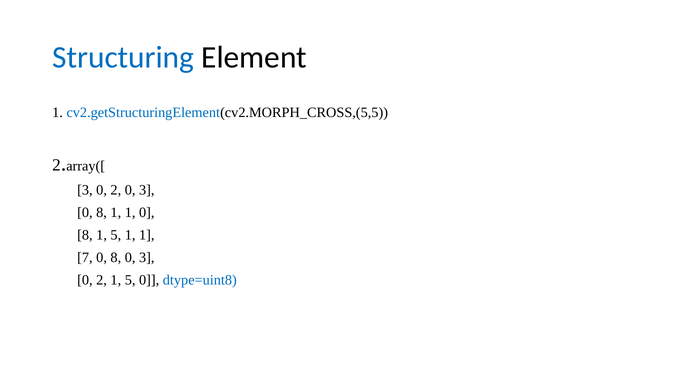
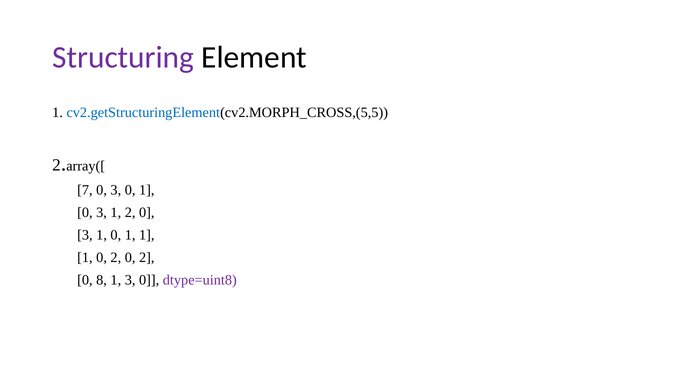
Structuring colour: blue -> purple (123, 58)
3: 3 -> 7 (85, 190)
2: 2 -> 3 (116, 190)
3: 3 -> 1 (147, 190)
8: 8 -> 3 (102, 213)
1: 1 -> 2 (130, 213)
8: 8 -> 3 (85, 235)
5: 5 -> 0 (116, 235)
7: 7 -> 1 (85, 258)
8: 8 -> 2 (116, 258)
3: 3 -> 2 (147, 258)
2: 2 -> 8 (102, 280)
5: 5 -> 3 (130, 280)
dtype=uint8 colour: blue -> purple (200, 280)
